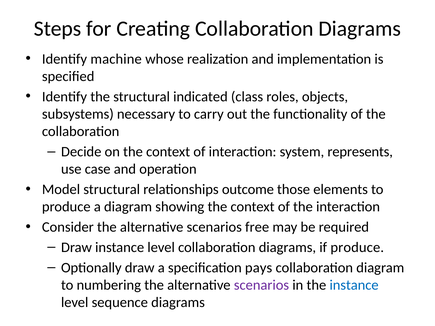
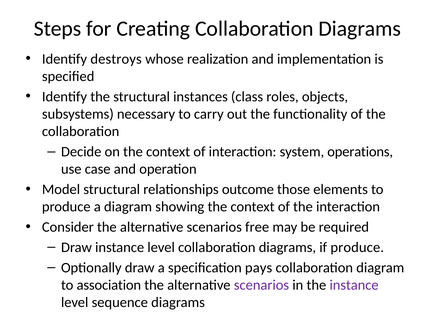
machine: machine -> destroys (116, 59)
indicated: indicated -> instances (200, 97)
represents: represents -> operations (360, 152)
numbering: numbering -> association (109, 285)
instance colour: blue -> purple (354, 285)
